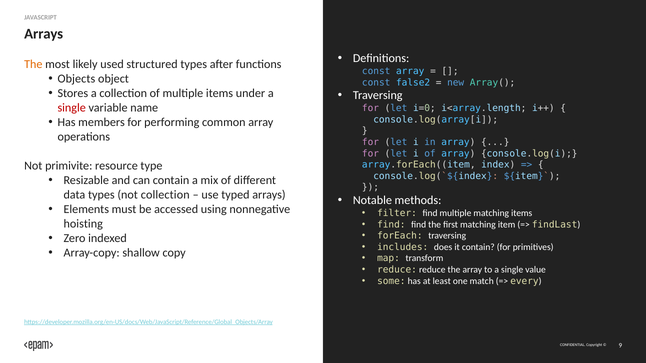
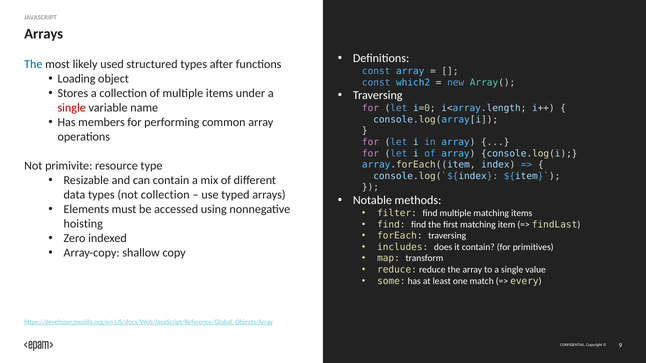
The colour: orange -> blue (33, 64)
Objects: Objects -> Loading (76, 79)
false2: false2 -> which2 (413, 82)
